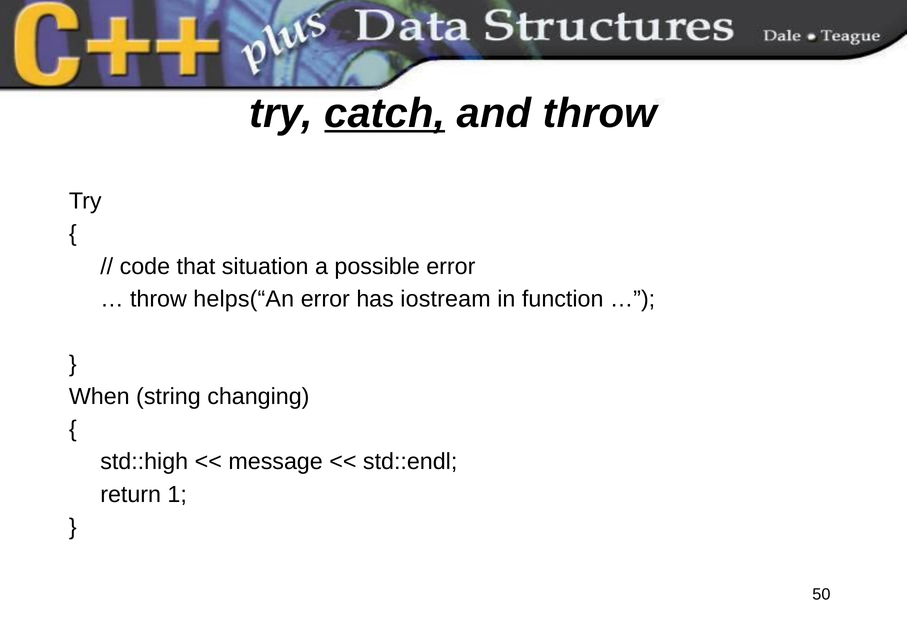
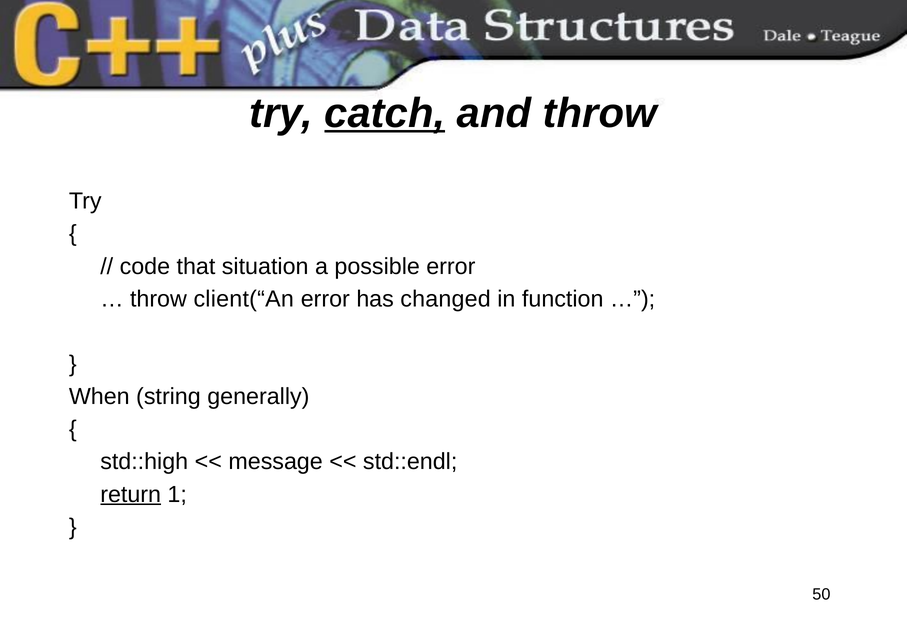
helps(“An: helps(“An -> client(“An (244, 299)
iostream: iostream -> changed (446, 299)
changing: changing -> generally (258, 397)
return underline: none -> present (131, 494)
